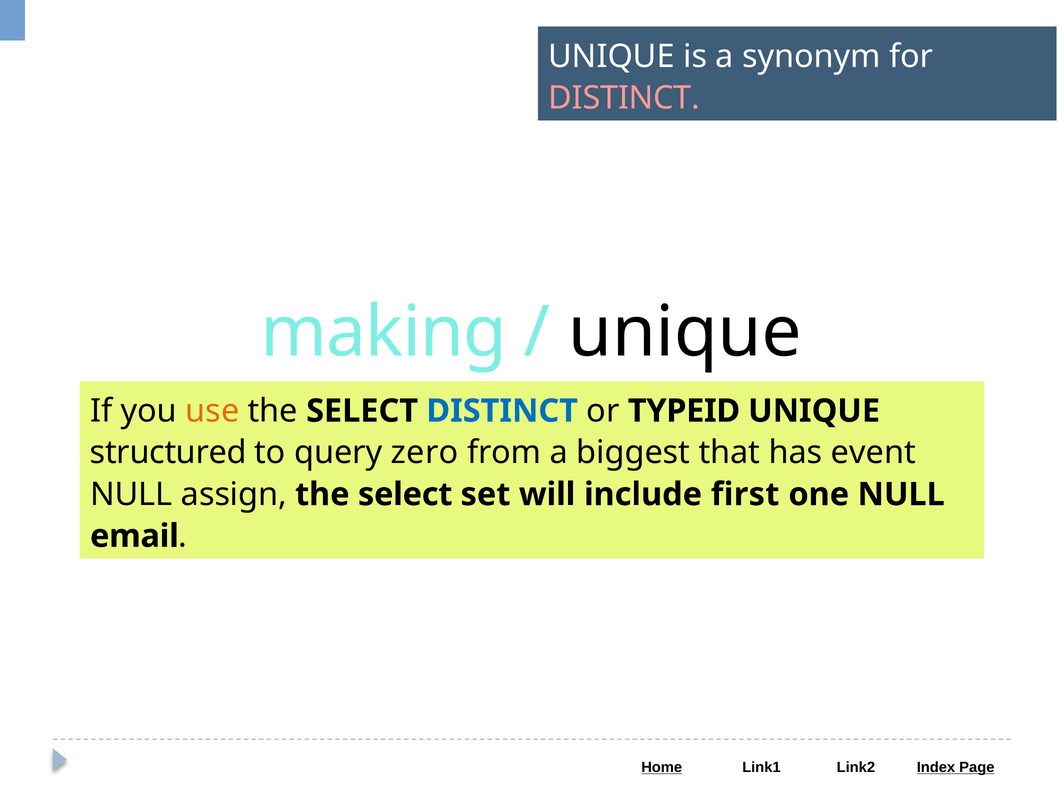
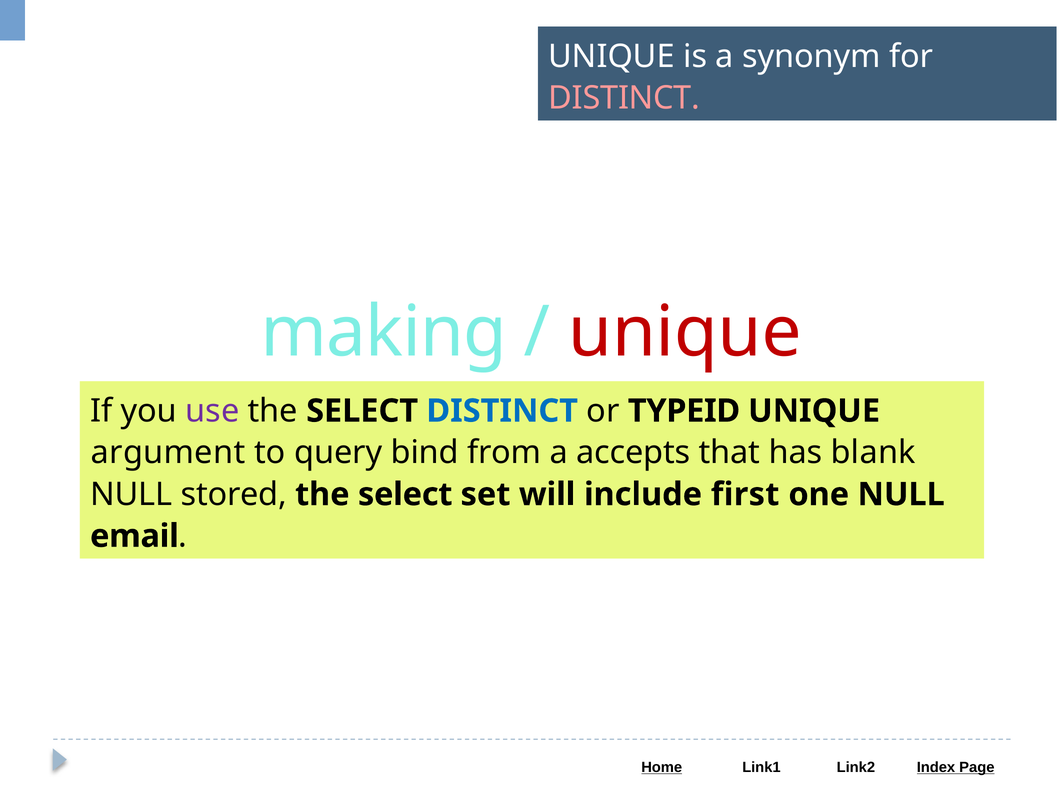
unique colour: black -> red (685, 333)
use colour: orange -> purple (212, 411)
structured: structured -> argument (168, 453)
zero: zero -> bind (425, 453)
biggest: biggest -> accepts (633, 453)
event: event -> blank (873, 453)
assign: assign -> stored (234, 494)
